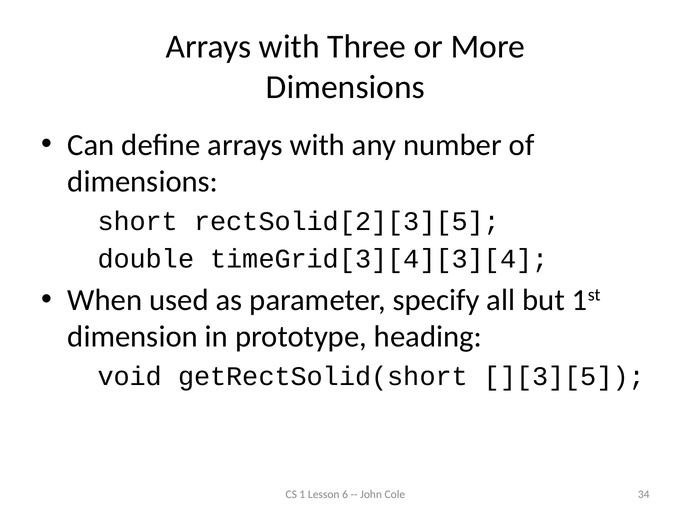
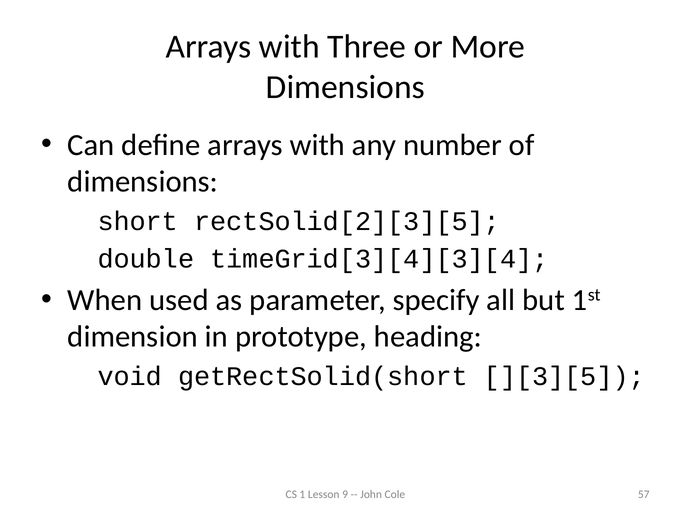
6: 6 -> 9 (345, 495)
34: 34 -> 57 (644, 495)
